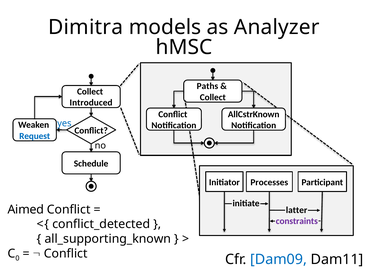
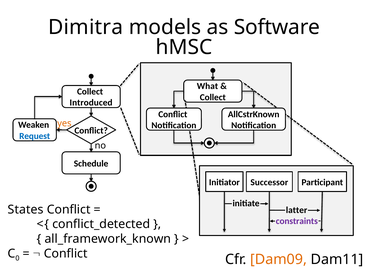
Analyzer: Analyzer -> Software (277, 27)
Paths: Paths -> What (207, 86)
yes colour: blue -> orange (64, 123)
Processes: Processes -> Successor (269, 182)
Aimed: Aimed -> States (26, 209)
all_supporting_known: all_supporting_known -> all_framework_known (108, 239)
Dam09 colour: blue -> orange (279, 260)
